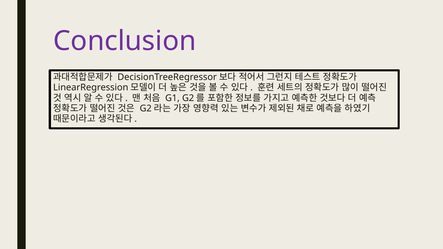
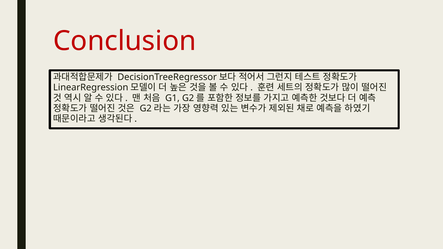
Conclusion colour: purple -> red (125, 41)
